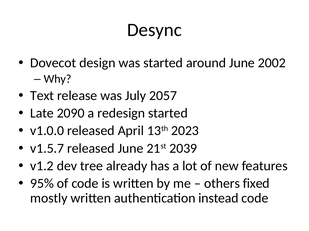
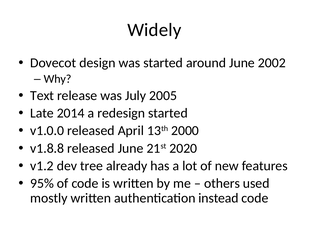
Desync: Desync -> Widely (154, 30)
2057: 2057 -> 2005 (163, 96)
2090: 2090 -> 2014 (71, 114)
2023: 2023 -> 2000 (185, 131)
v1.5.7: v1.5.7 -> v1.8.8 (47, 149)
2039: 2039 -> 2020 (183, 149)
fixed: fixed -> used (256, 184)
